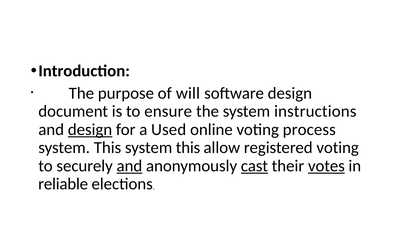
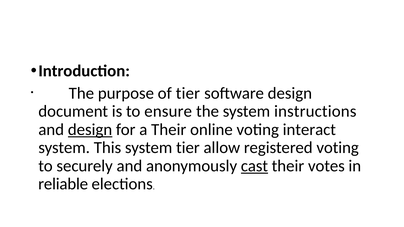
of will: will -> tier (188, 93)
a Used: Used -> Their (169, 130)
process: process -> interact (309, 130)
This system this: this -> tier (188, 148)
and underline: present -> none (129, 166)
votes underline: present -> none (326, 166)
